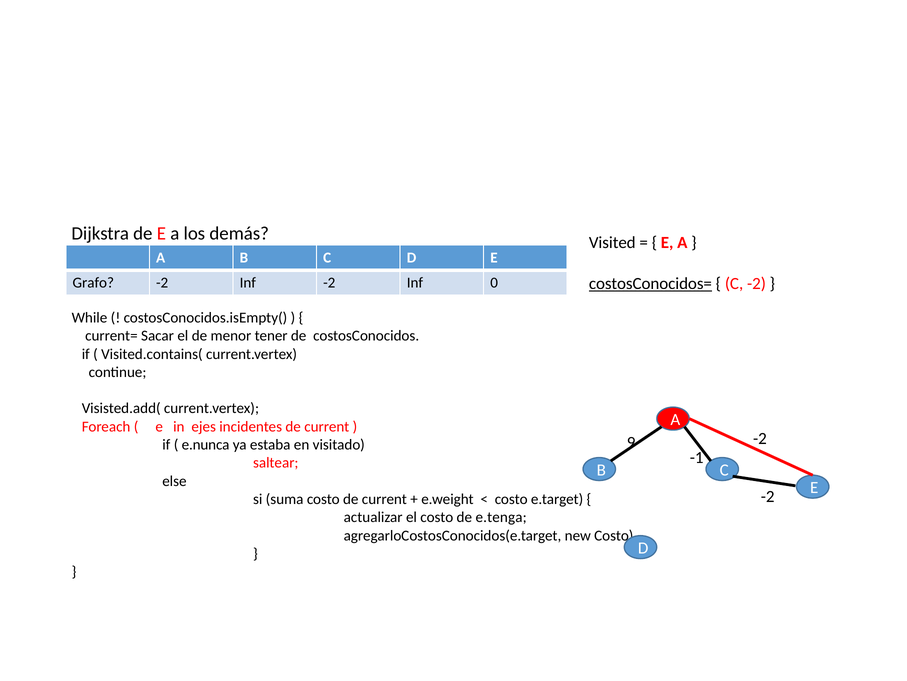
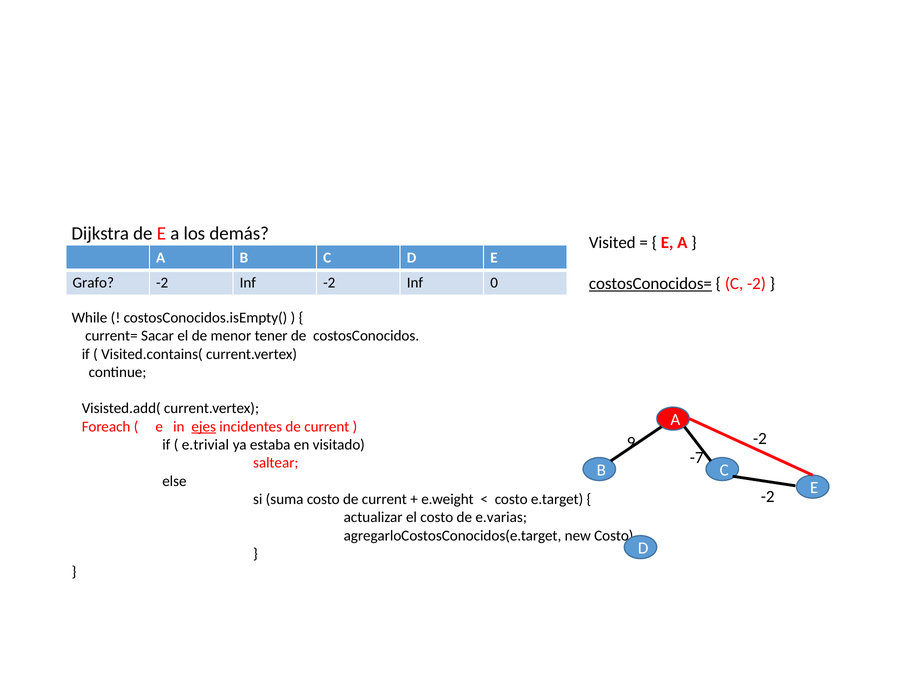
ejes underline: none -> present (204, 426)
e.nunca: e.nunca -> e.trivial (205, 444)
-1: -1 -> -7 (697, 457)
e.tenga: e.tenga -> e.varias (501, 517)
